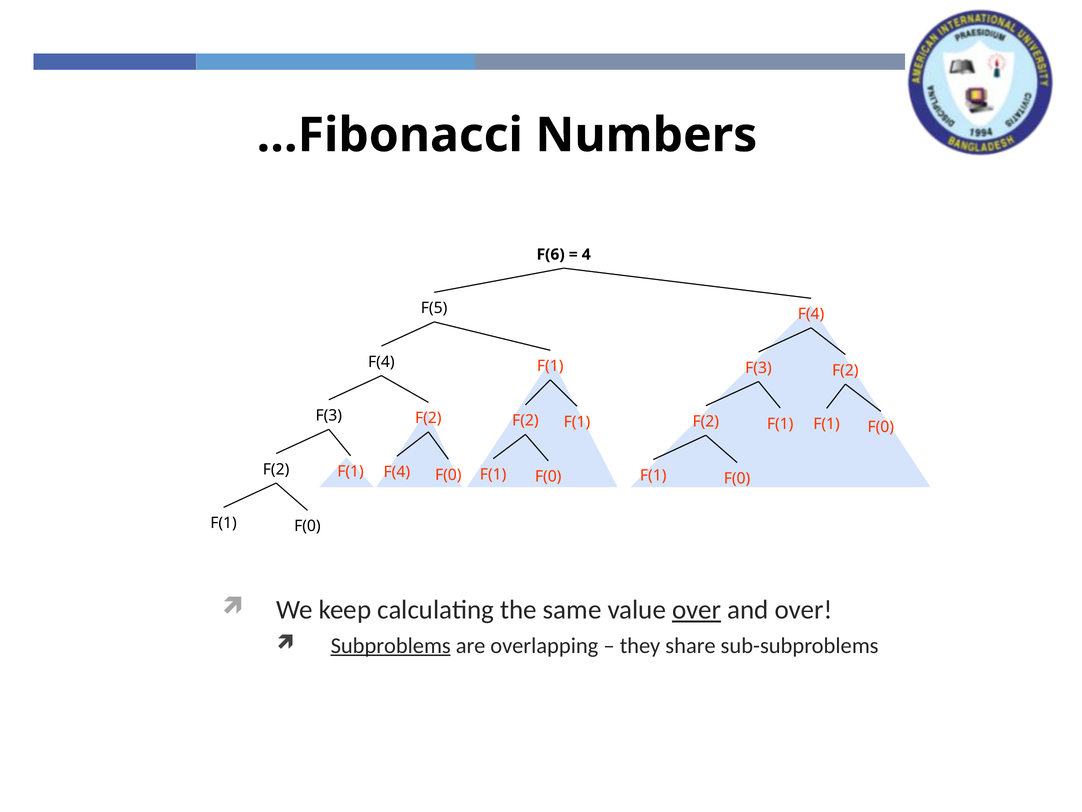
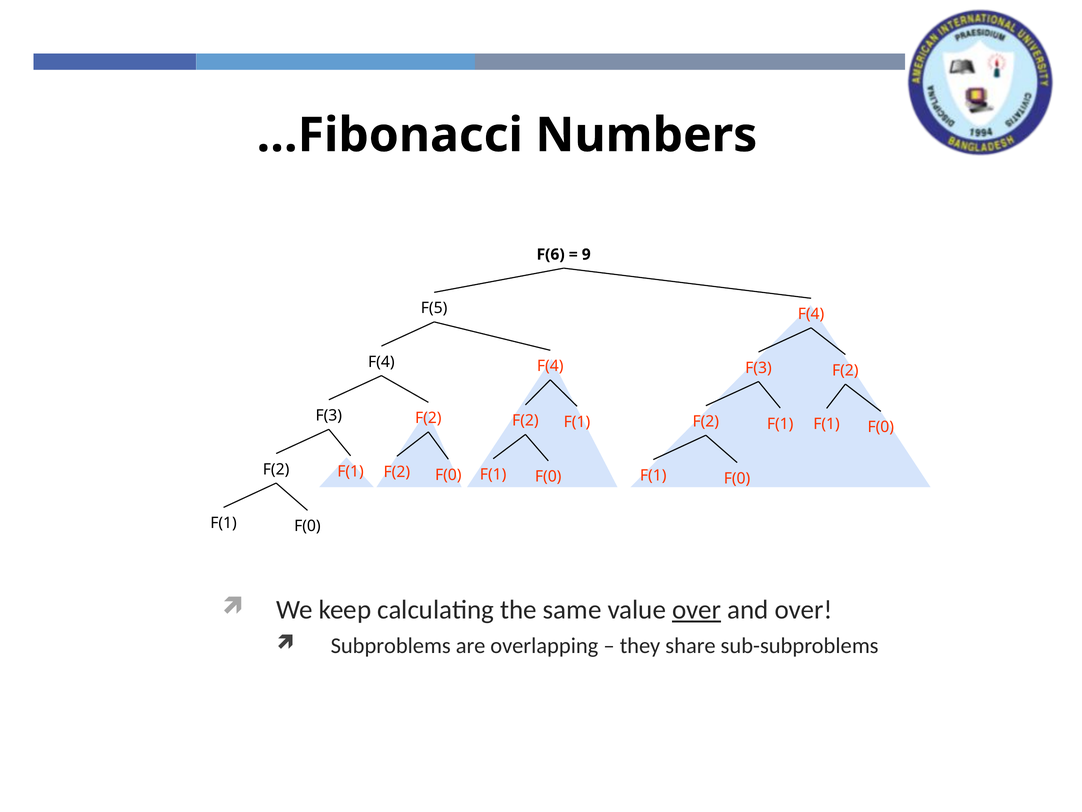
4: 4 -> 9 (586, 254)
F(1: F(1 -> F(4 (550, 366)
F(4: F(4 -> F(2 (397, 472)
Subproblems underline: present -> none (391, 645)
